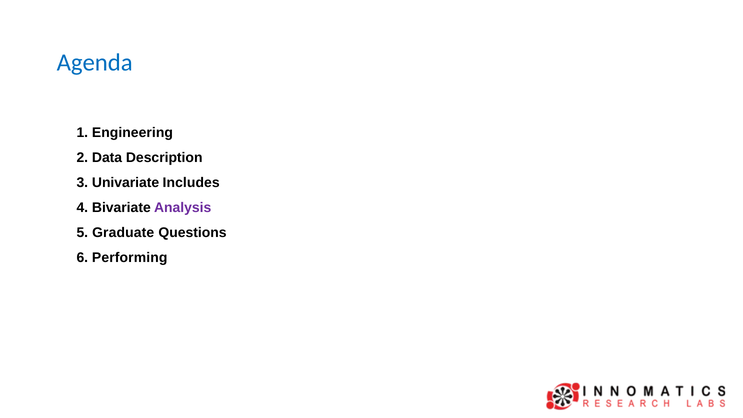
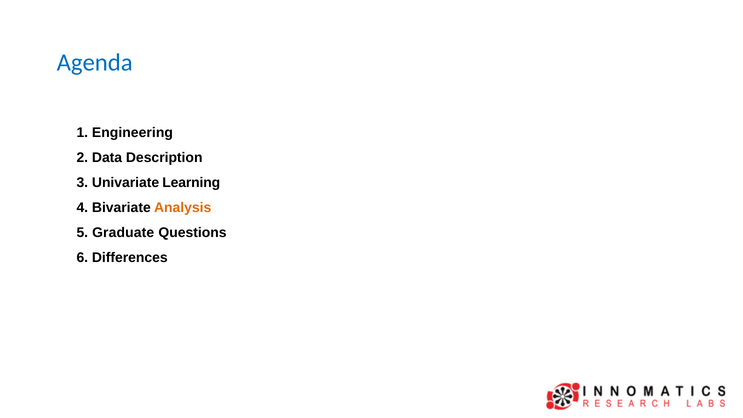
Includes: Includes -> Learning (191, 183)
Analysis colour: purple -> orange (183, 208)
Performing: Performing -> Differences (130, 258)
